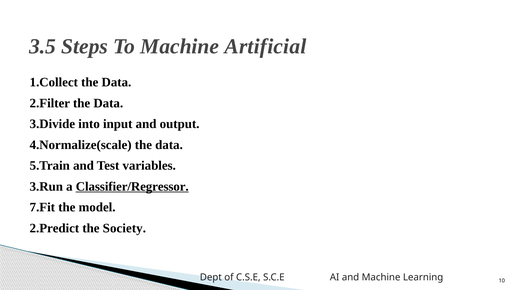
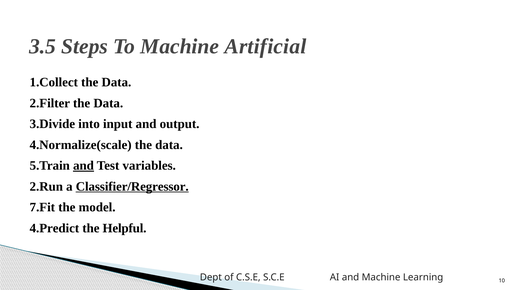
and underline: none -> present (83, 166)
3.Run: 3.Run -> 2.Run (46, 187)
2.Predict: 2.Predict -> 4.Predict (54, 228)
Society: Society -> Helpful (124, 228)
